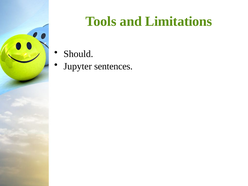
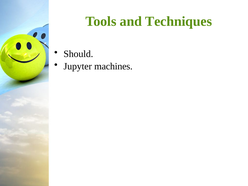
Limitations: Limitations -> Techniques (179, 21)
sentences: sentences -> machines (113, 66)
